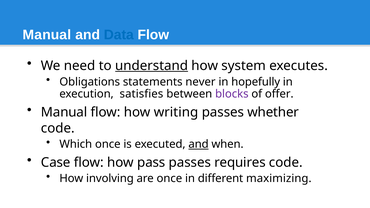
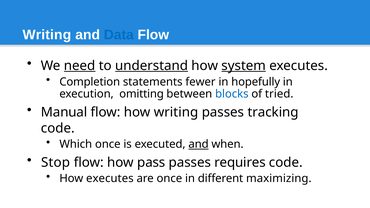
Manual: Manual -> Writing (47, 35)
need underline: none -> present (80, 66)
system underline: none -> present (244, 66)
Obligations: Obligations -> Completion (90, 82)
never: never -> fewer (201, 82)
satisfies: satisfies -> omitting (142, 94)
blocks colour: purple -> blue (232, 94)
offer: offer -> tried (279, 94)
whether: whether -> tracking (273, 112)
Case: Case -> Stop (56, 163)
How involving: involving -> executes (110, 179)
